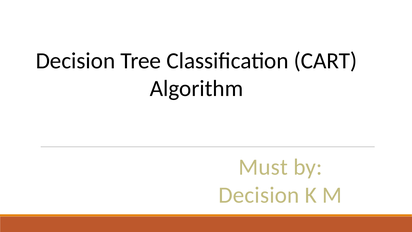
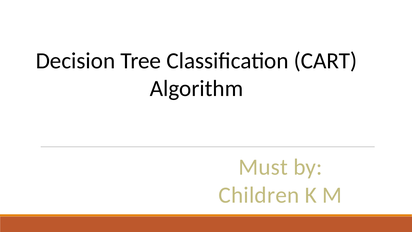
Decision: Decision -> Children (259, 195)
